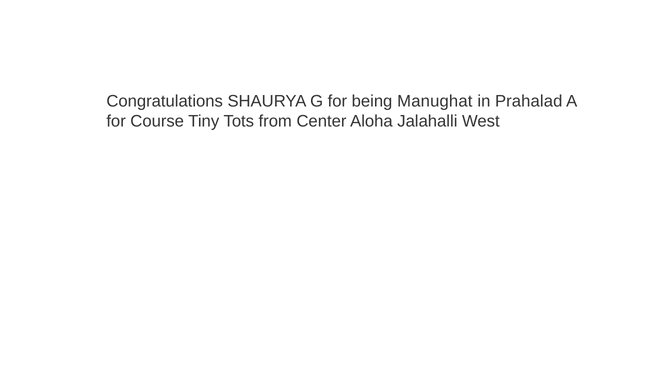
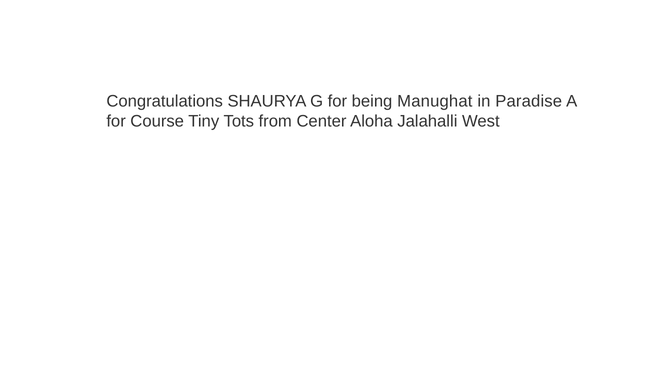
Prahalad: Prahalad -> Paradise (529, 101)
